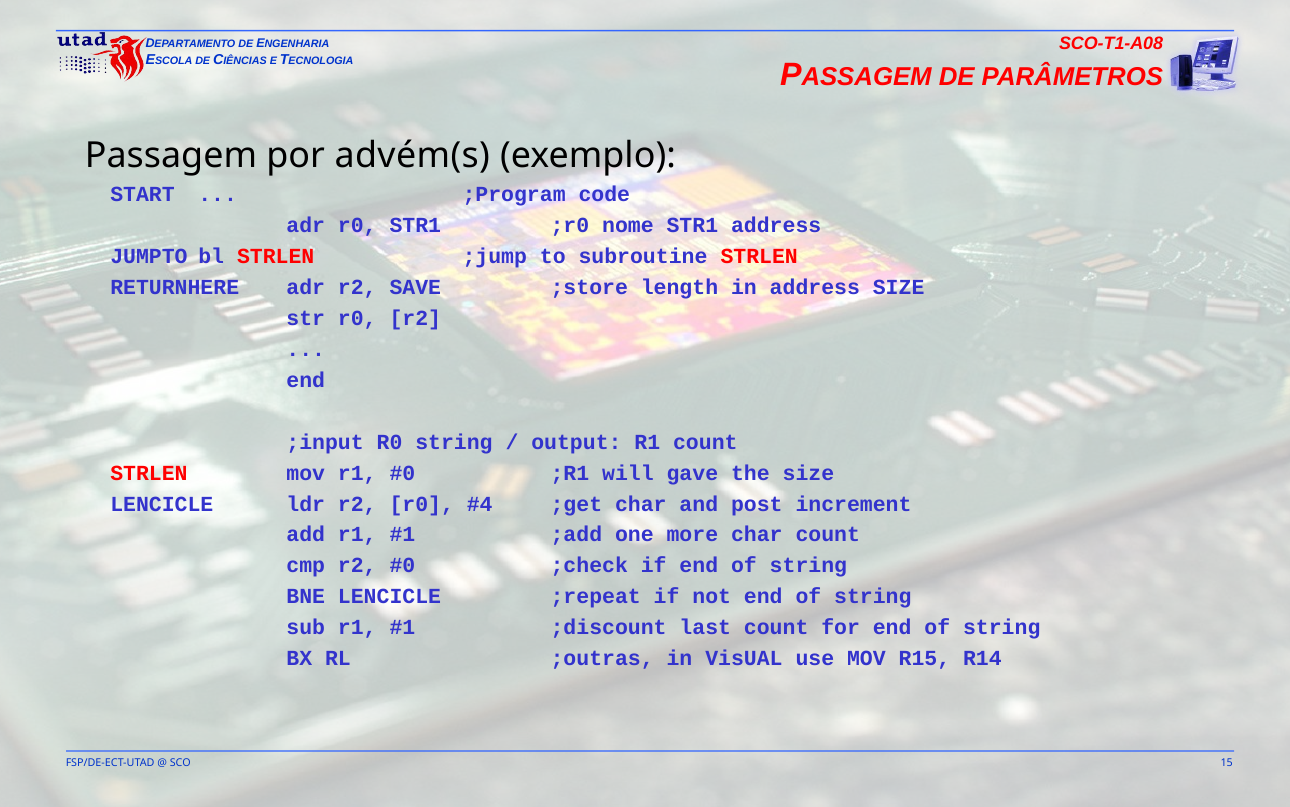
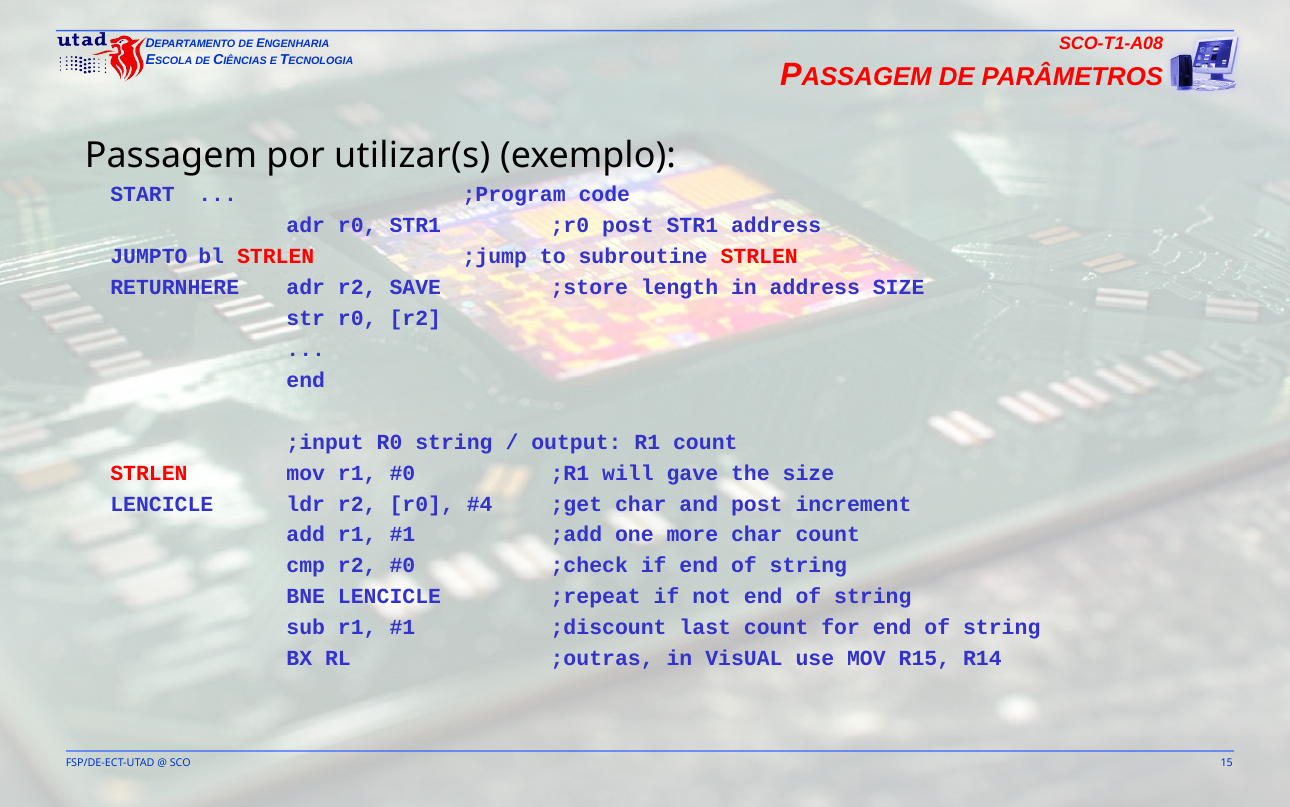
advém(s: advém(s -> utilizar(s (412, 156)
;r0 nome: nome -> post (628, 225)
